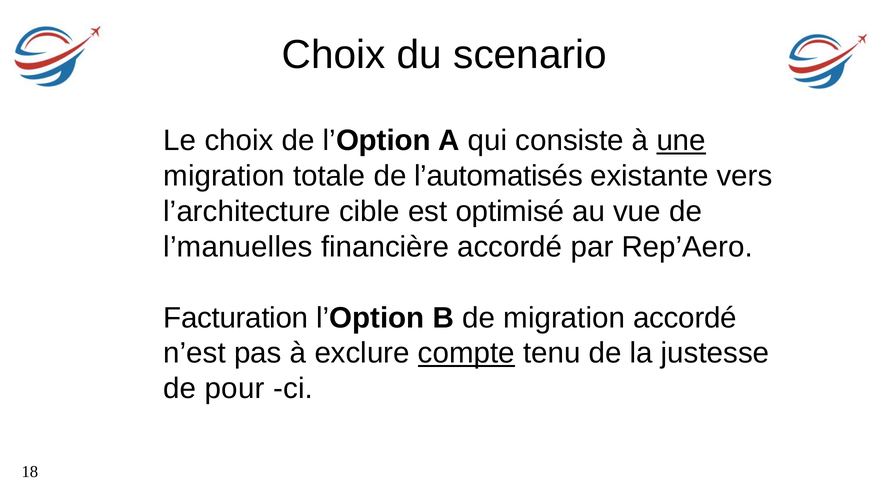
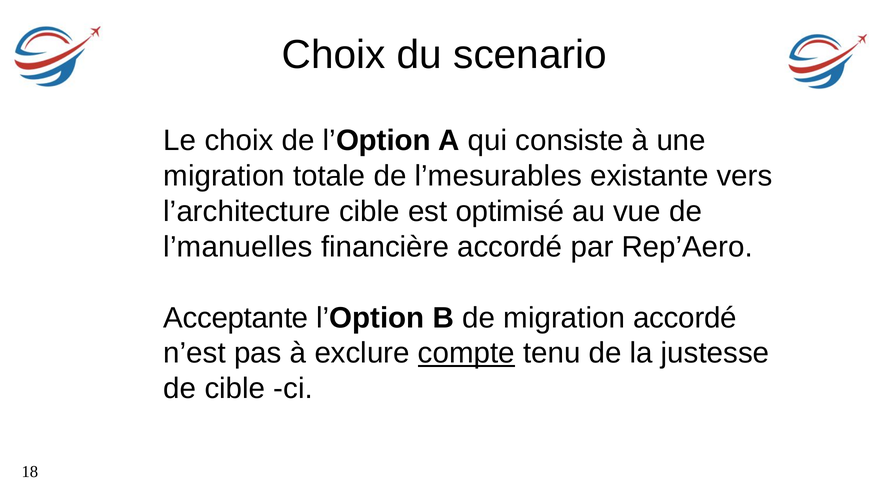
une underline: present -> none (681, 141)
l’automatisés: l’automatisés -> l’mesurables (498, 176)
Facturation: Facturation -> Acceptante (236, 318)
de pour: pour -> cible (235, 389)
